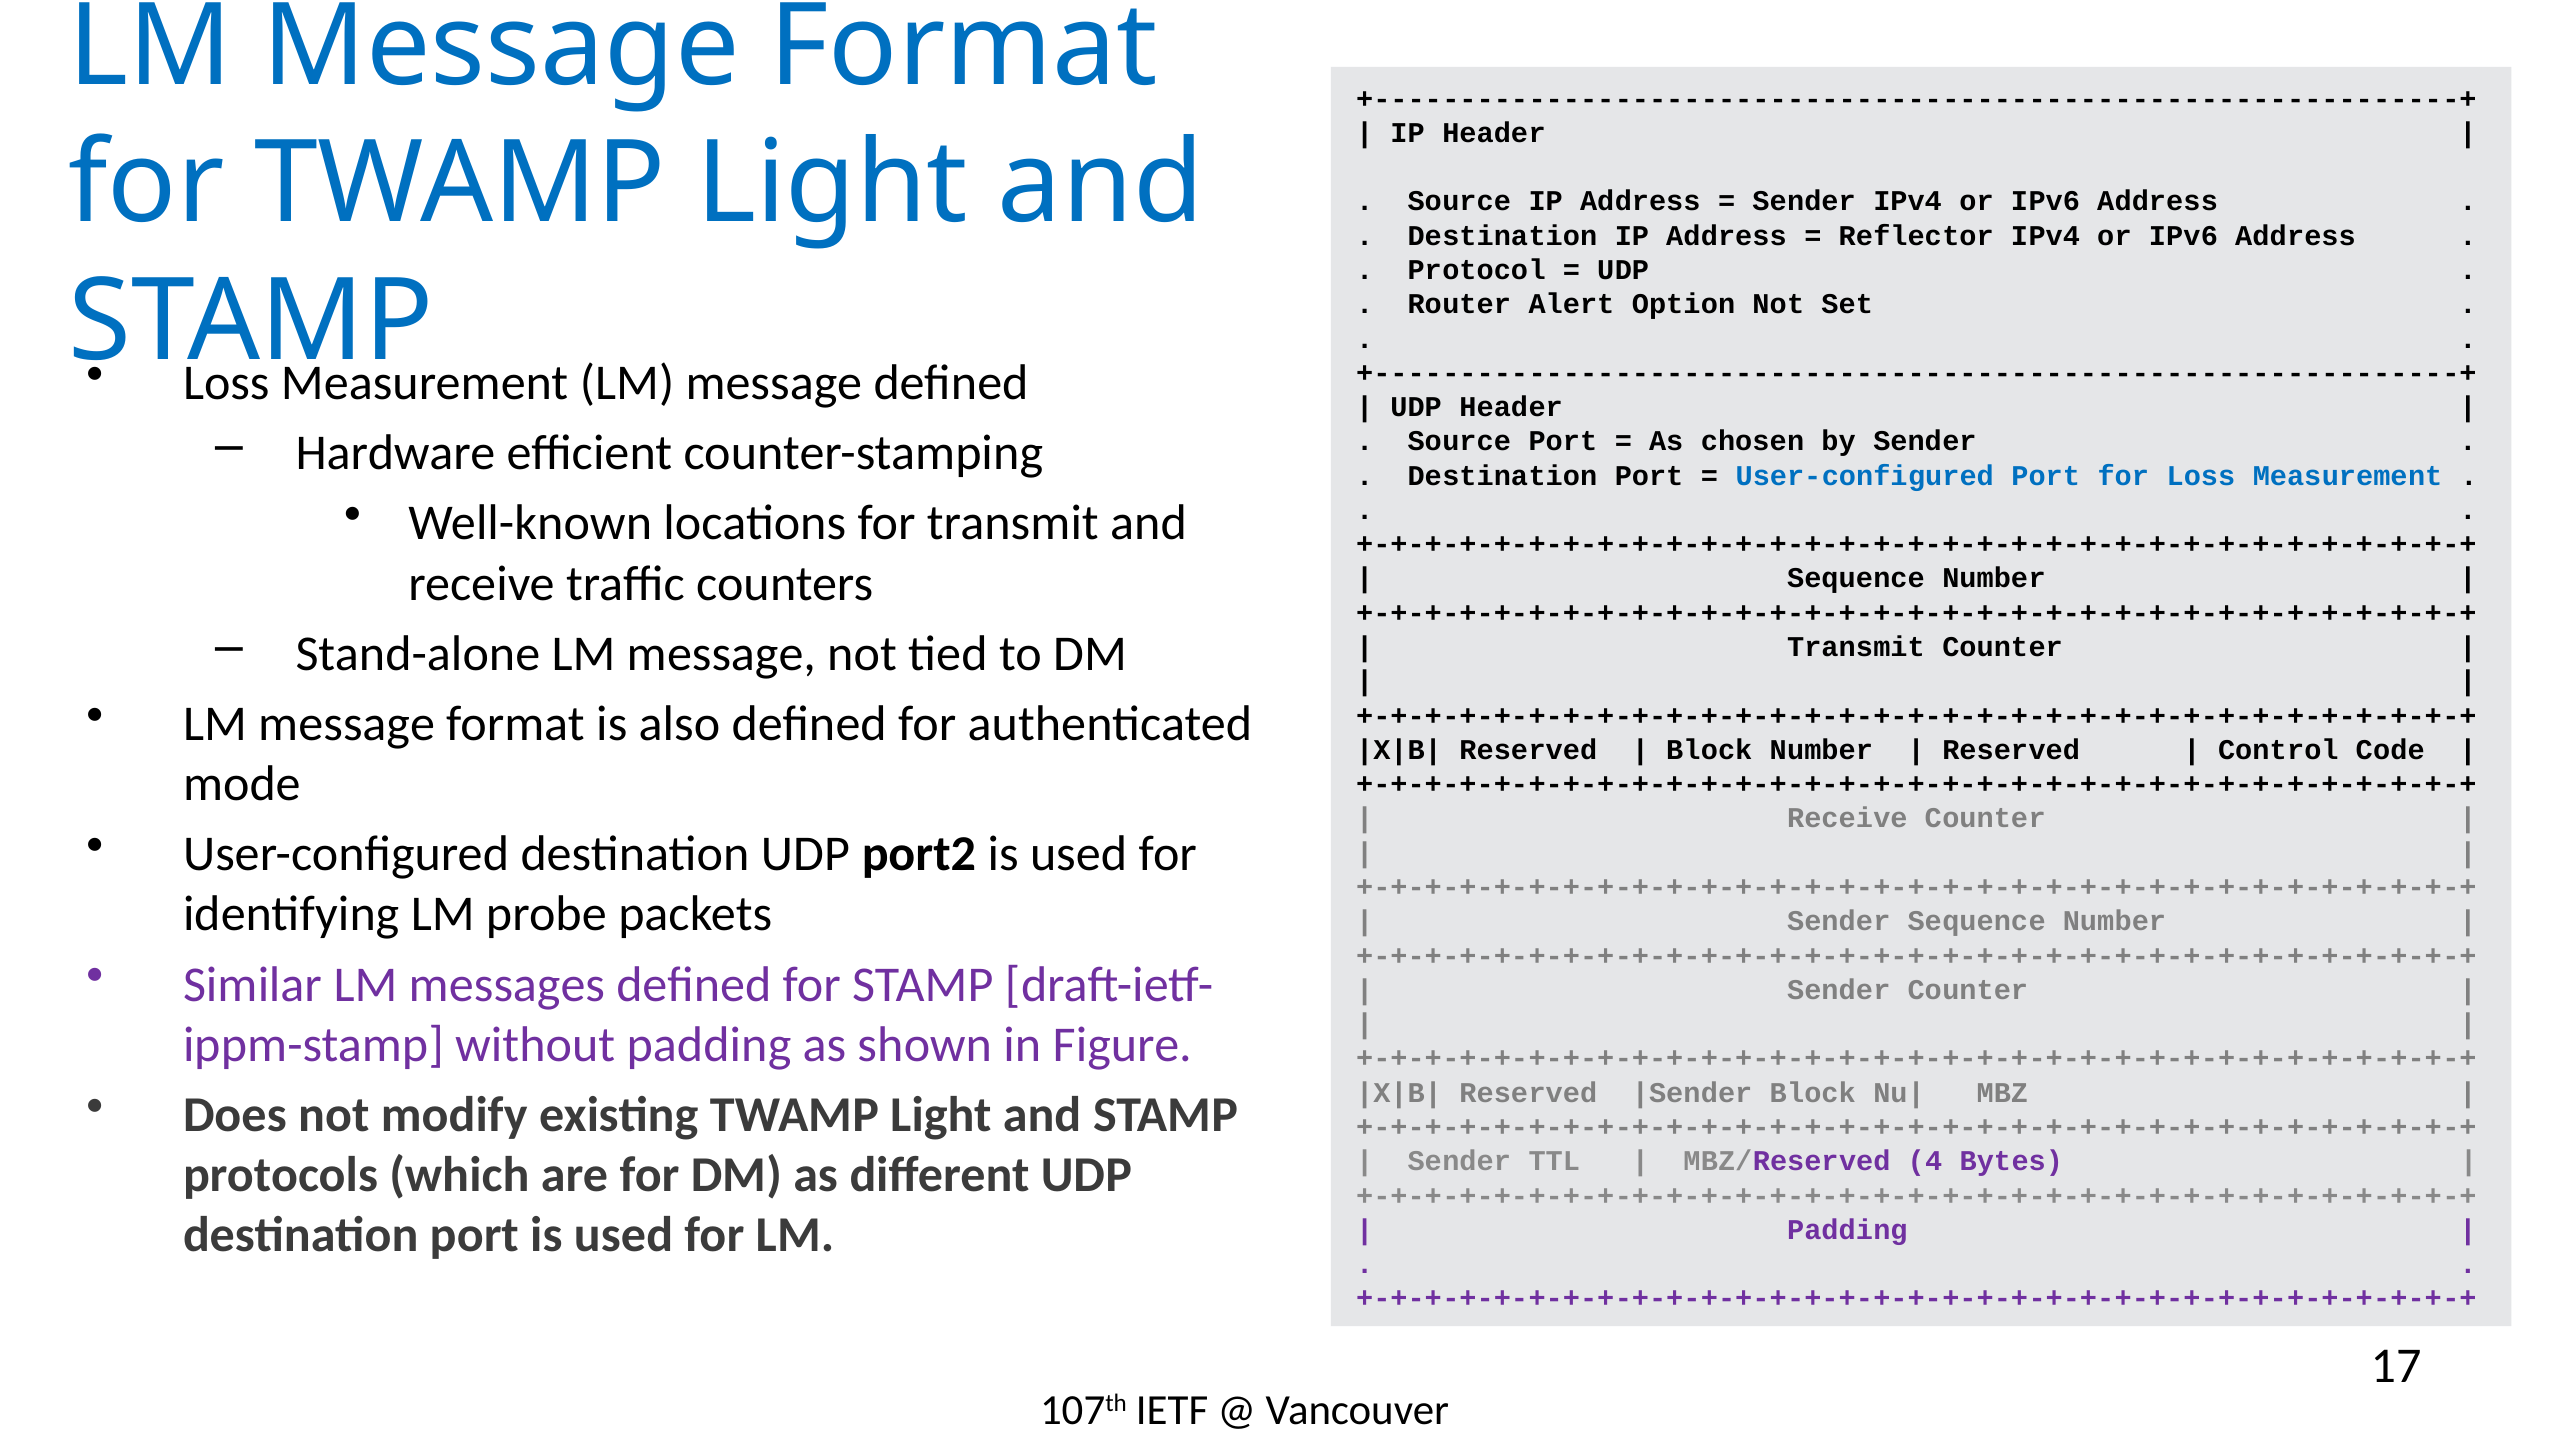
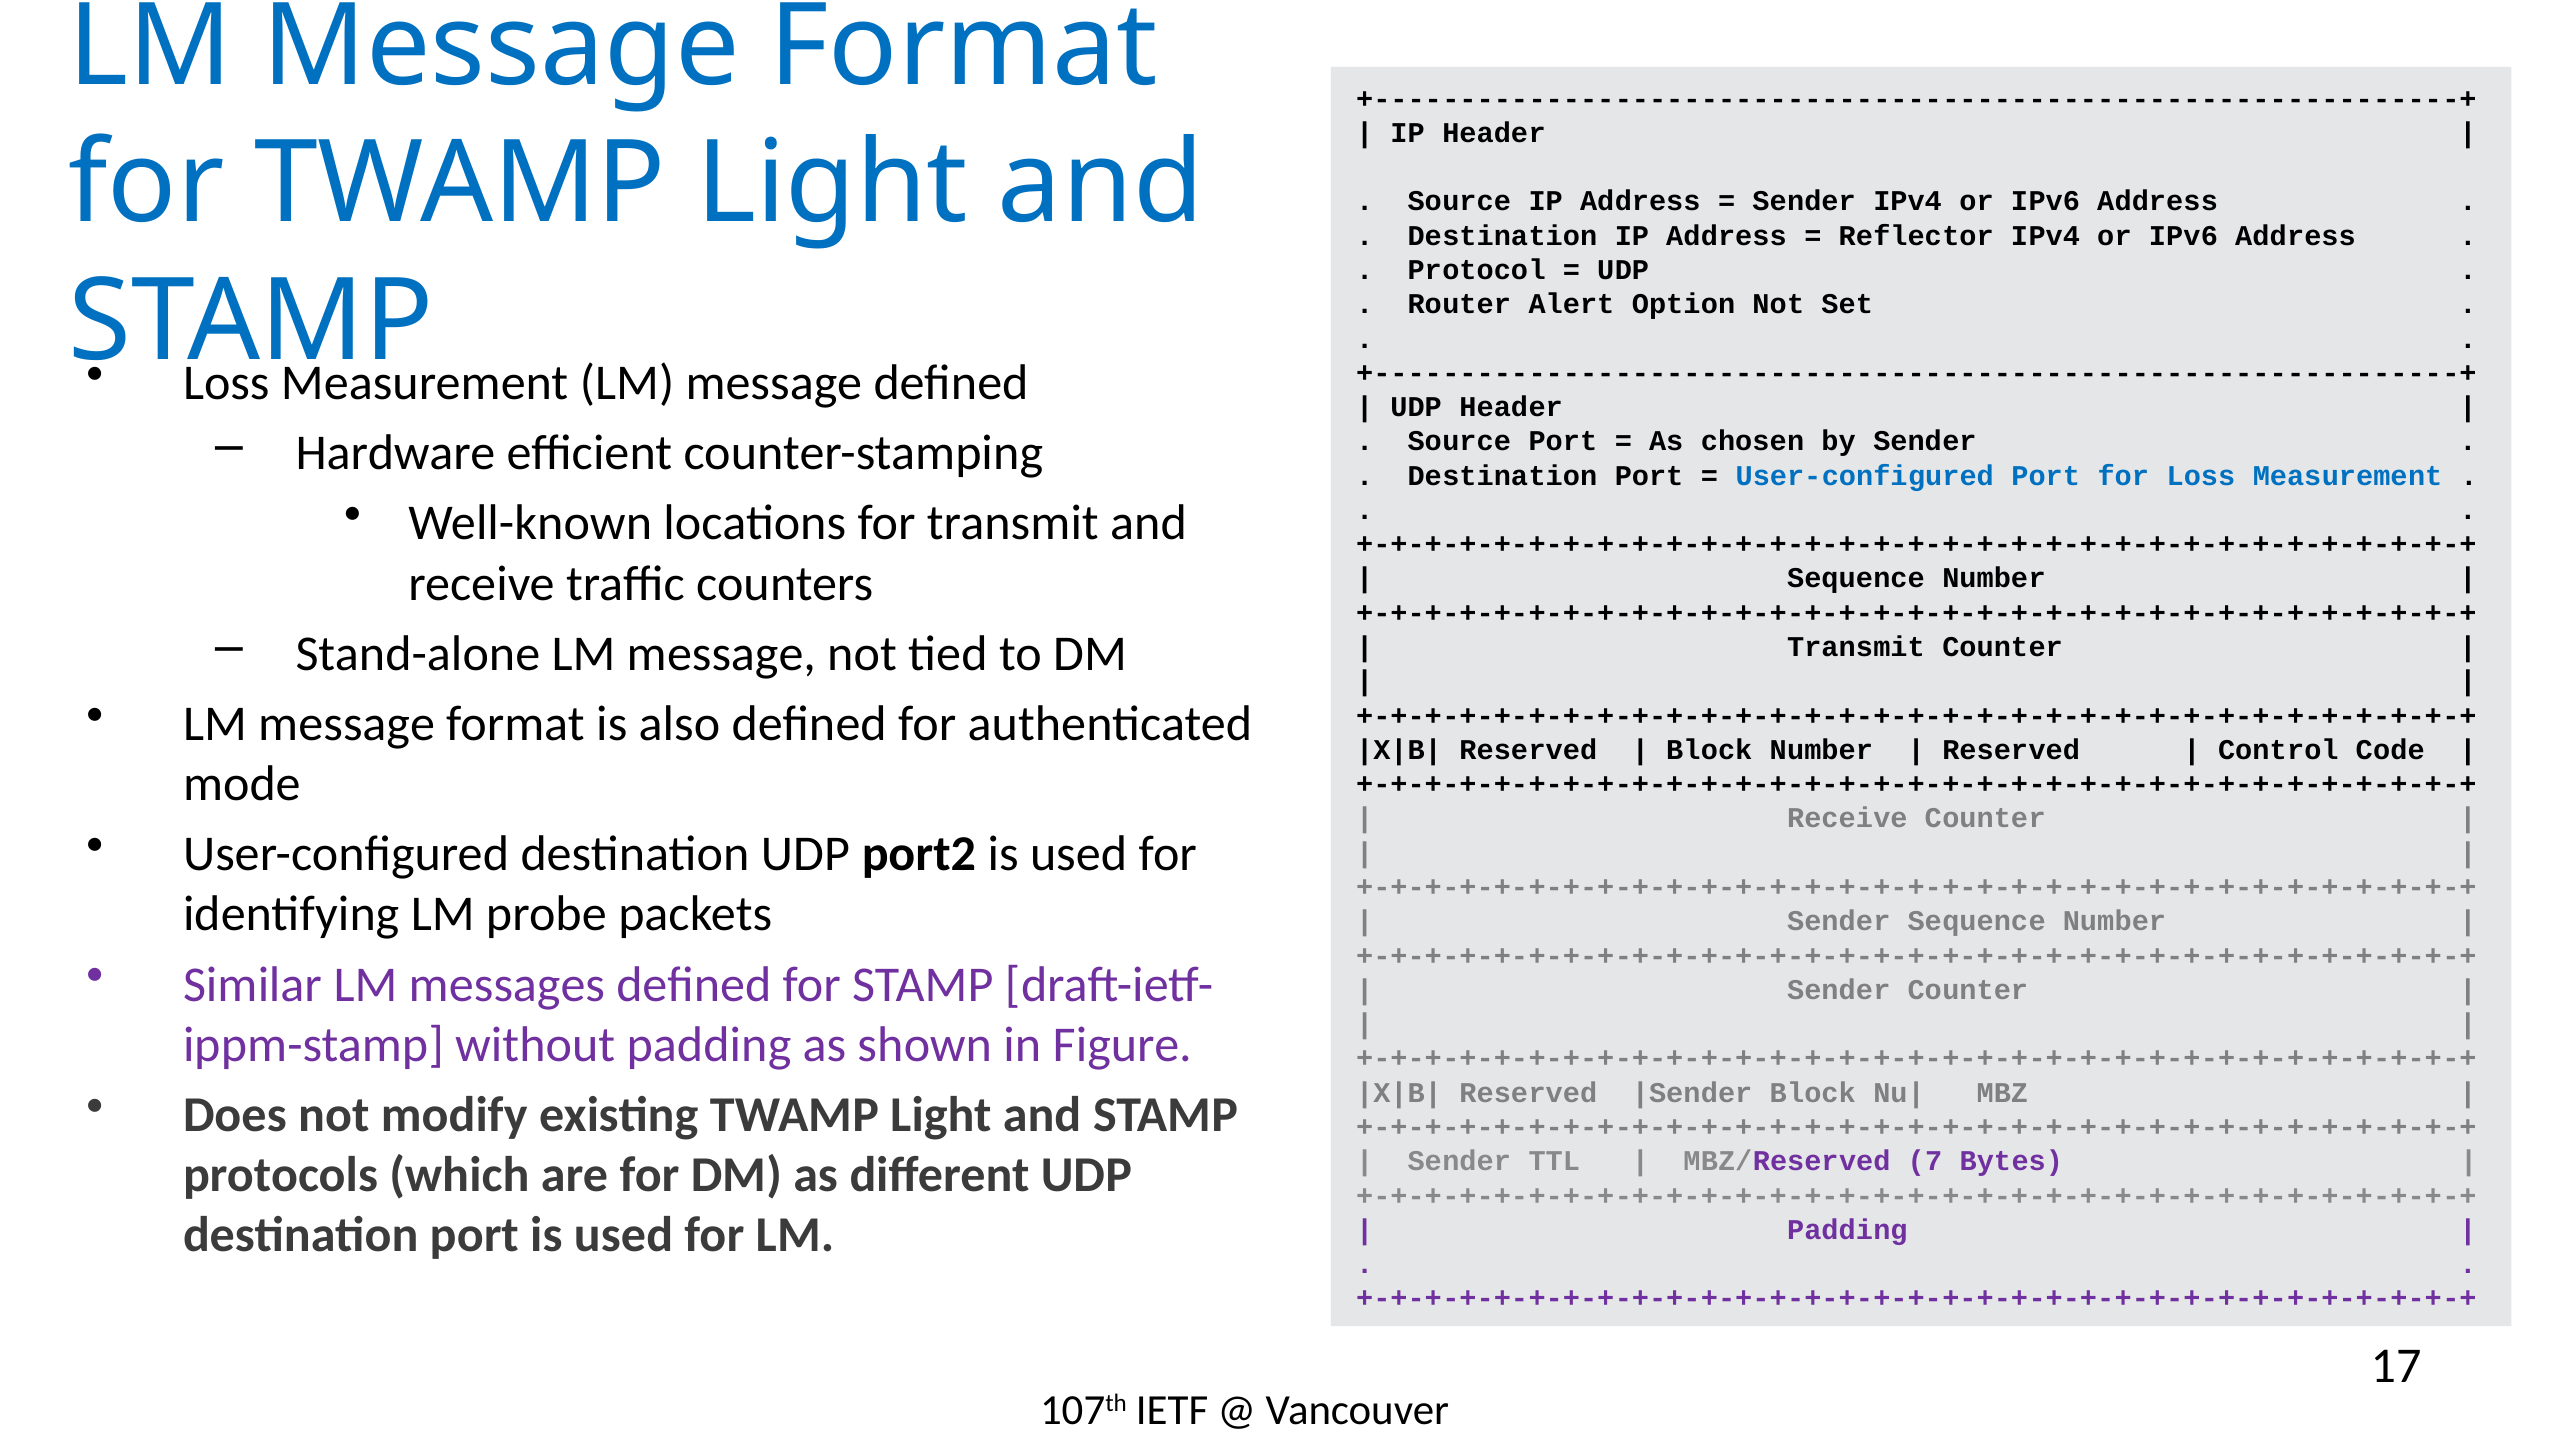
4: 4 -> 7 (1925, 1161)
